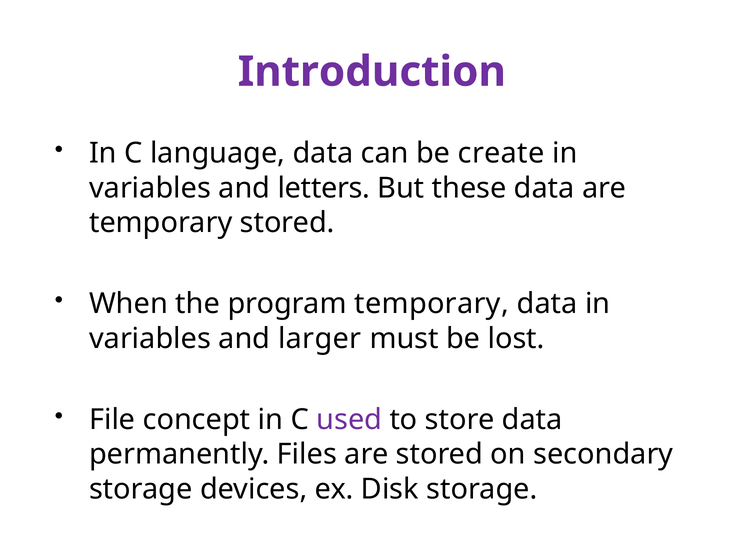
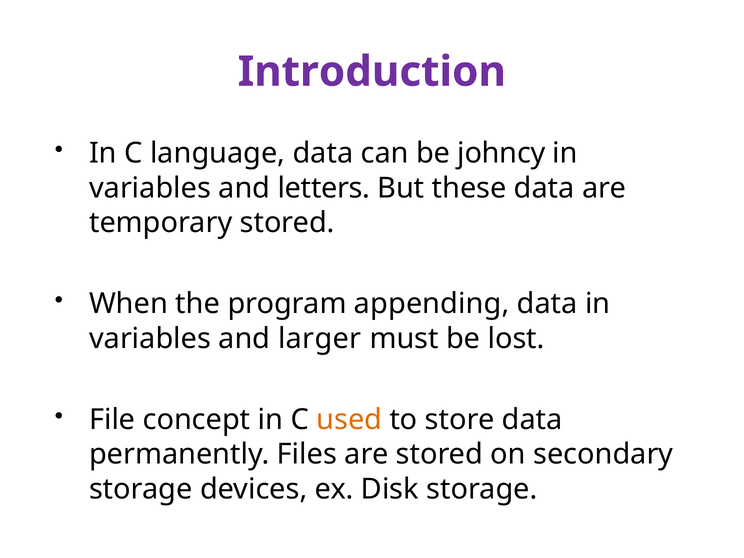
create: create -> johncy (501, 153)
program temporary: temporary -> appending (432, 304)
used colour: purple -> orange (349, 420)
